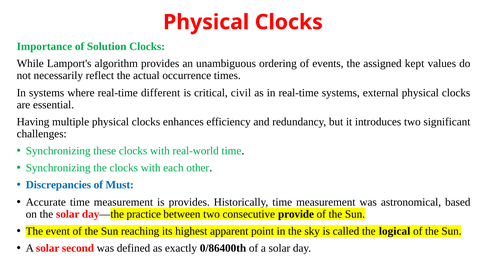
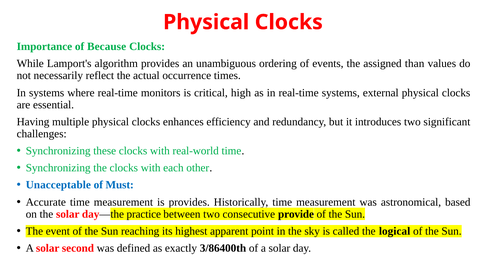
Solution: Solution -> Because (107, 47)
kept: kept -> than (415, 64)
different: different -> monitors (161, 93)
civil: civil -> high (241, 93)
Discrepancies: Discrepancies -> Unacceptable (58, 185)
0/86400th: 0/86400th -> 3/86400th (223, 249)
